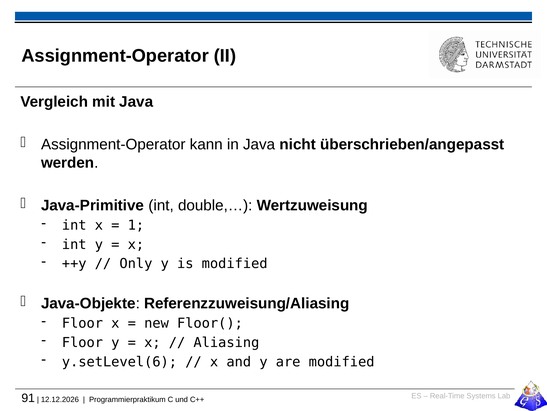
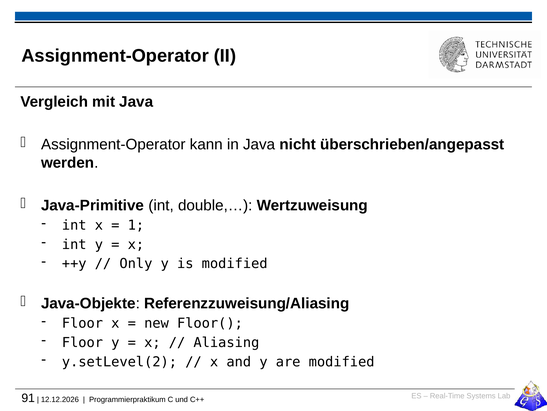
y.setLevel(6: y.setLevel(6 -> y.setLevel(2 (119, 361)
